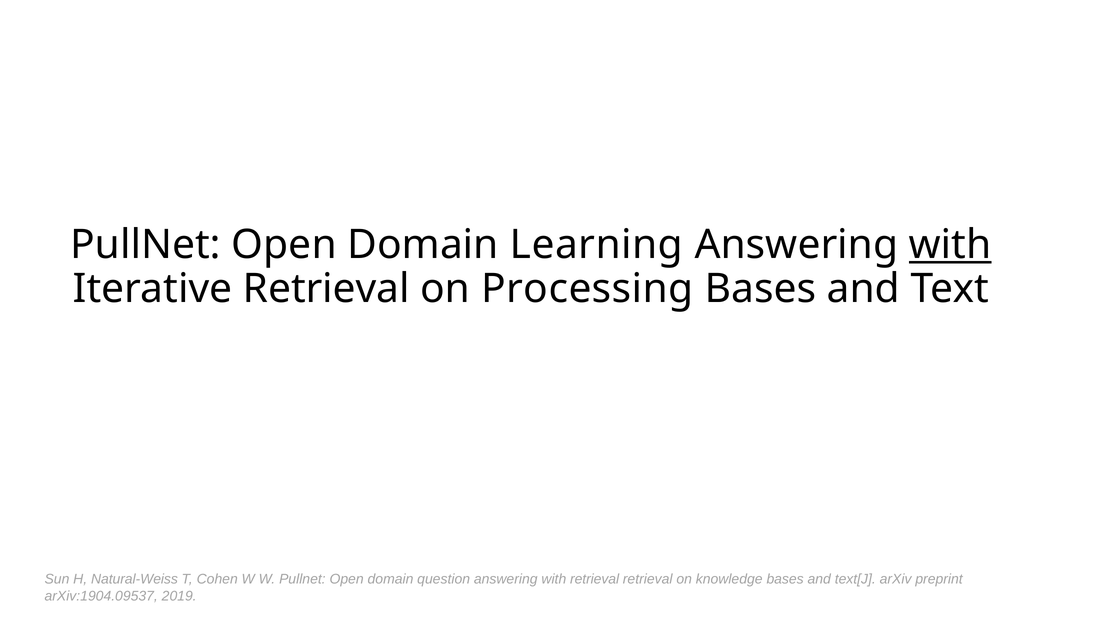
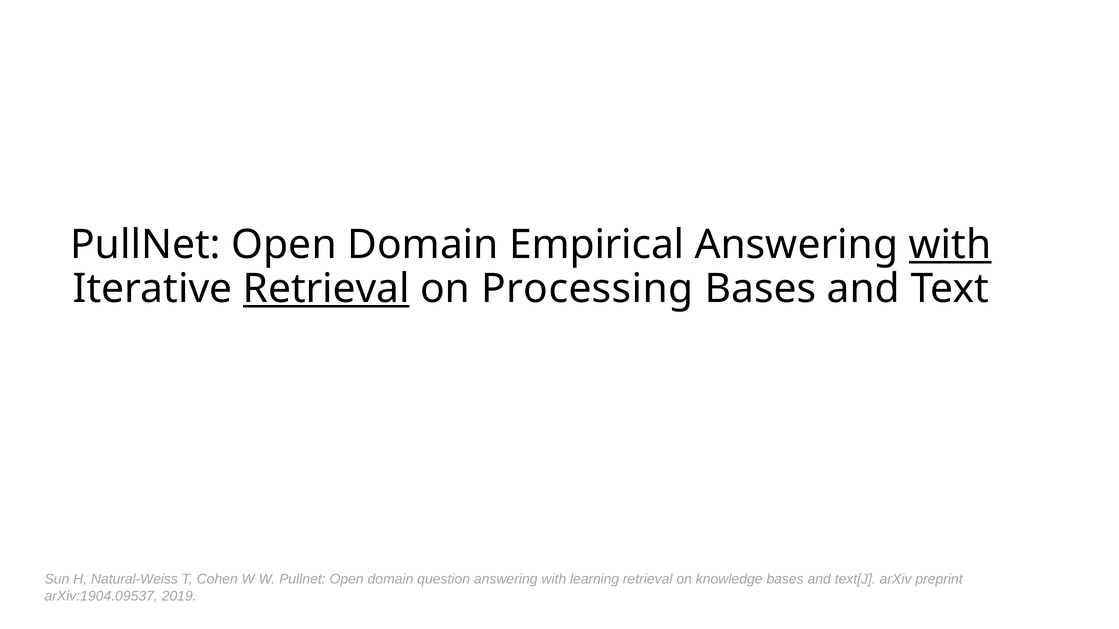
Learning: Learning -> Empirical (597, 245)
Retrieval underline: none -> present (326, 289)
with retrieval: retrieval -> learning (595, 580)
